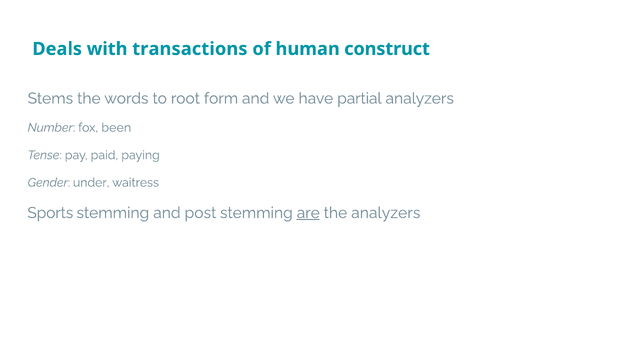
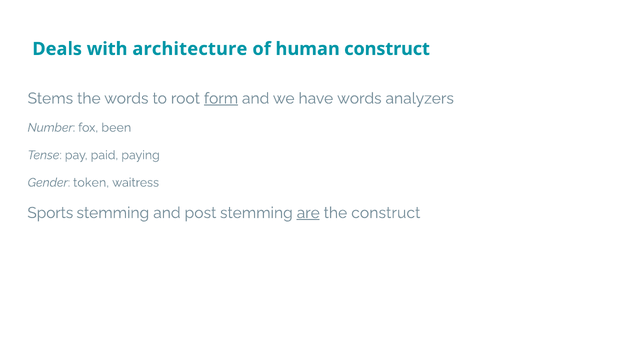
transactions: transactions -> architecture (190, 49)
form underline: none -> present (221, 98)
have partial: partial -> words (359, 98)
under: under -> token (91, 183)
the analyzers: analyzers -> construct (386, 213)
